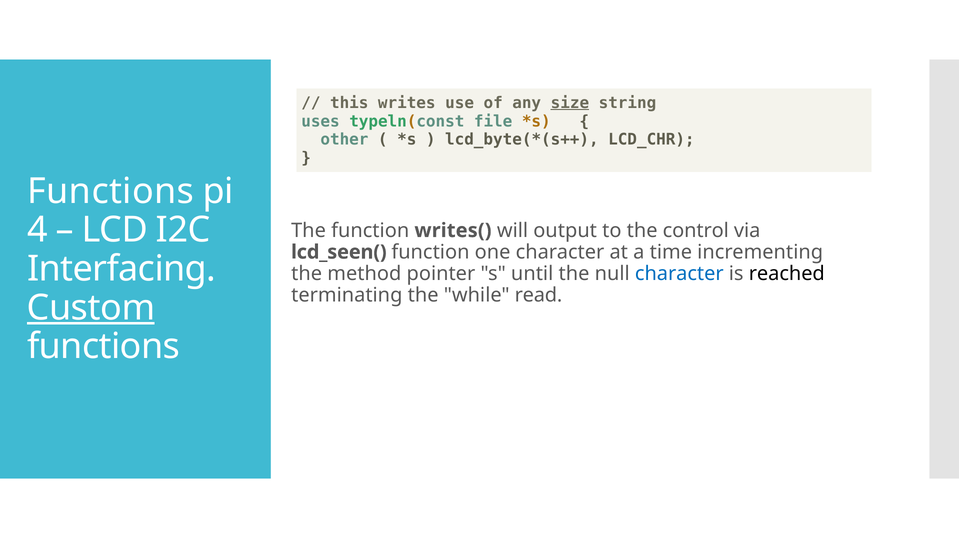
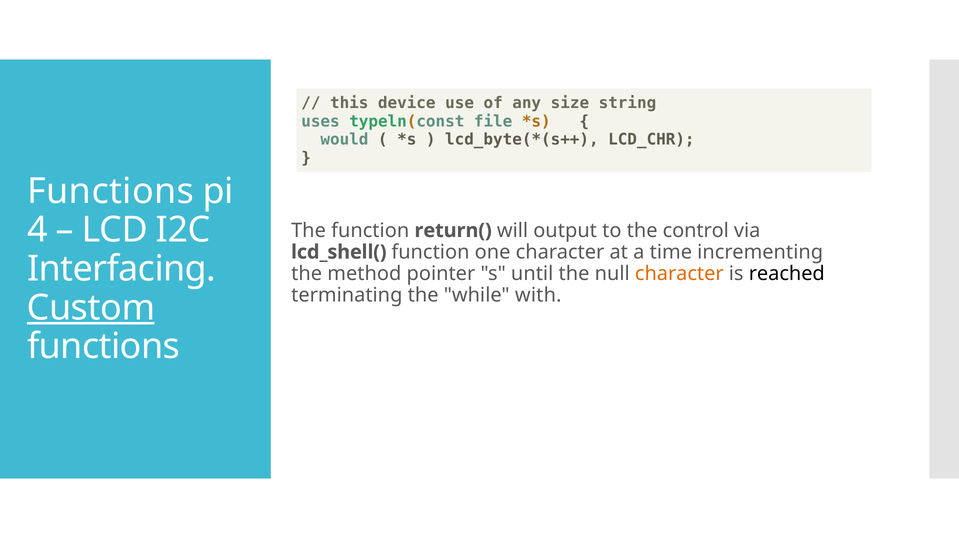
writes: writes -> device (407, 103)
size underline: present -> none (570, 103)
other: other -> would (344, 140)
writes(: writes( -> return( (453, 231)
lcd_seen(: lcd_seen( -> lcd_shell( (339, 252)
character colour: blue -> orange (679, 274)
read: read -> with (538, 295)
